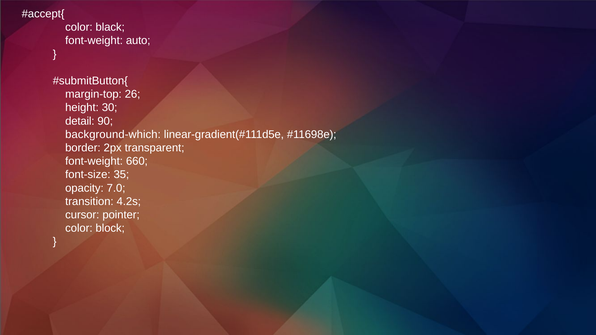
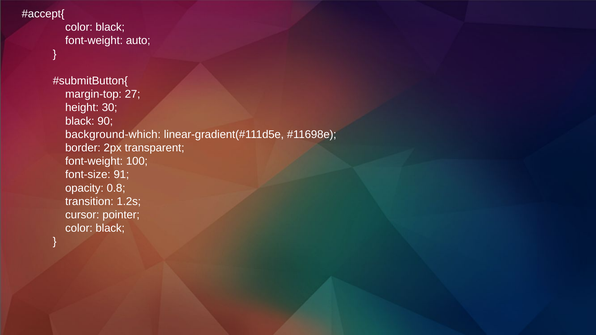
26: 26 -> 27 (133, 94)
detail: detail -> black (80, 121)
660: 660 -> 100 (137, 161)
35: 35 -> 91 (121, 175)
7.0: 7.0 -> 0.8 (116, 188)
4.2s: 4.2s -> 1.2s (129, 202)
block: block -> black (110, 228)
